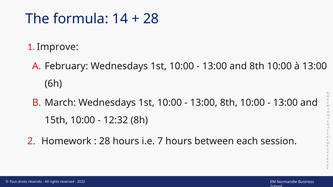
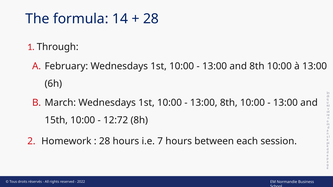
Improve: Improve -> Through (58, 47)
12:32: 12:32 -> 12:72 (116, 120)
